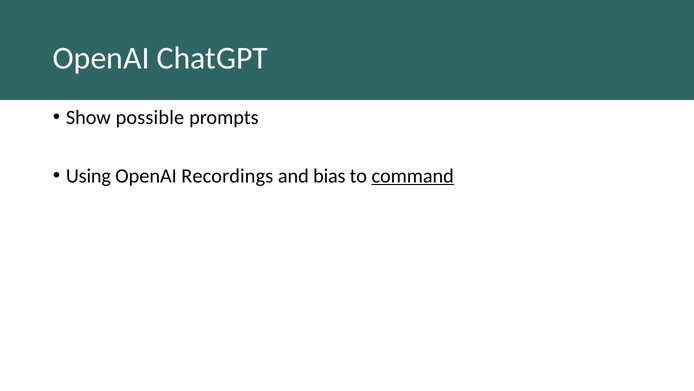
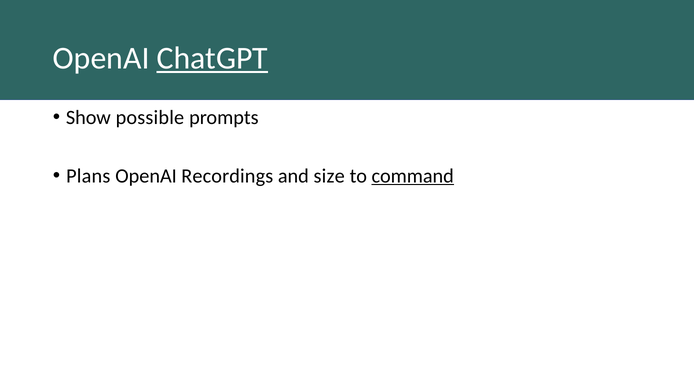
ChatGPT underline: none -> present (212, 58)
Using: Using -> Plans (88, 176)
bias: bias -> size (329, 176)
